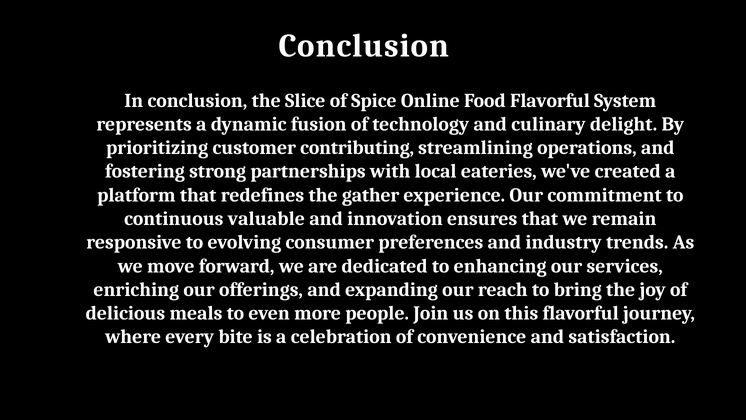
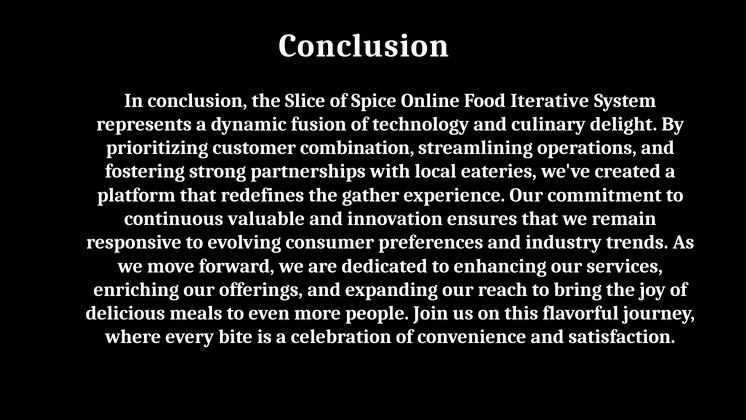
Food Flavorful: Flavorful -> Iterative (550, 100)
contributing: contributing -> combination (357, 148)
